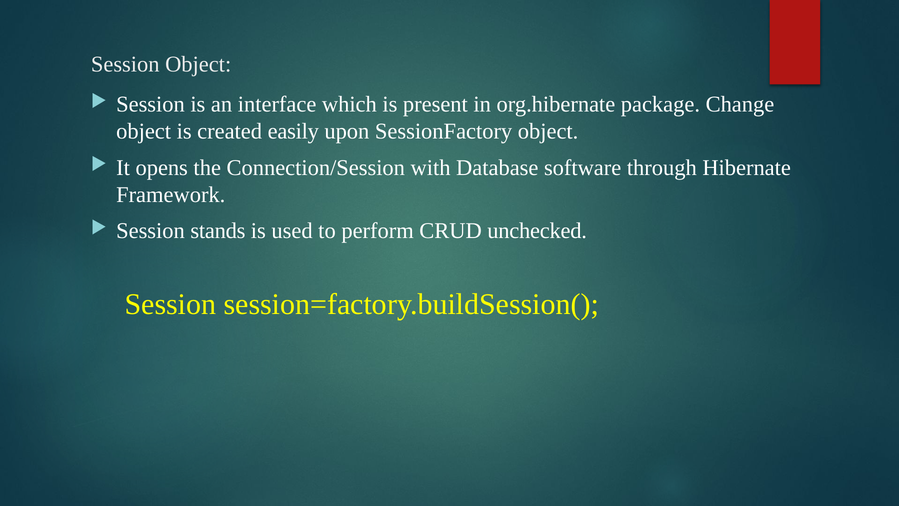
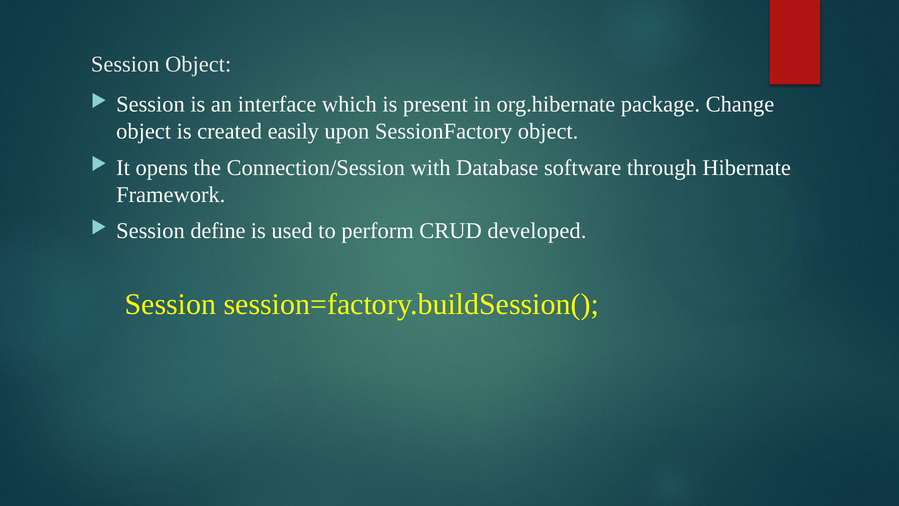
stands: stands -> define (218, 231)
unchecked: unchecked -> developed (537, 231)
